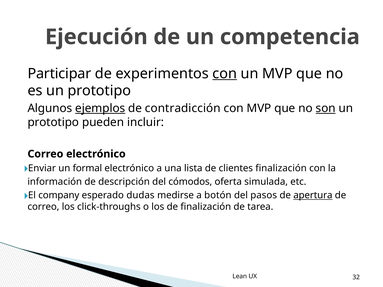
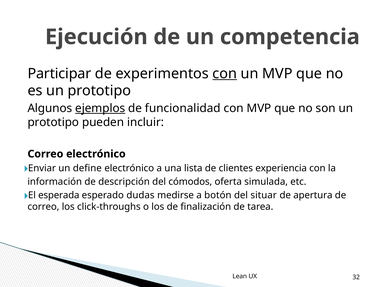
contradicción: contradicción -> funcionalidad (183, 108)
son underline: present -> none (326, 108)
formal: formal -> define (87, 168)
clientes finalización: finalización -> experiencia (281, 168)
company: company -> esperada (59, 195)
pasos: pasos -> situar (264, 195)
apertura underline: present -> none (313, 195)
